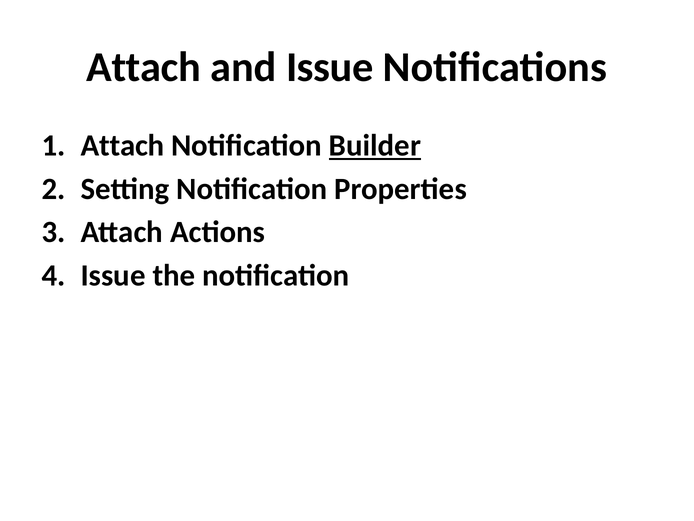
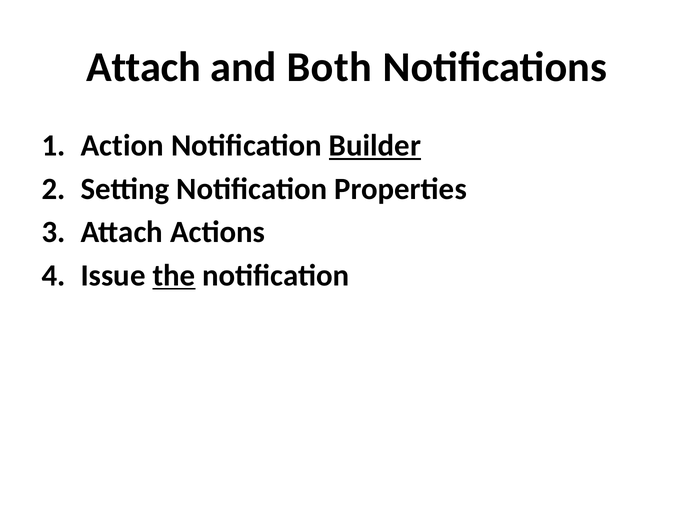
and Issue: Issue -> Both (329, 67)
Attach: Attach -> Action (122, 146)
the underline: none -> present (174, 275)
